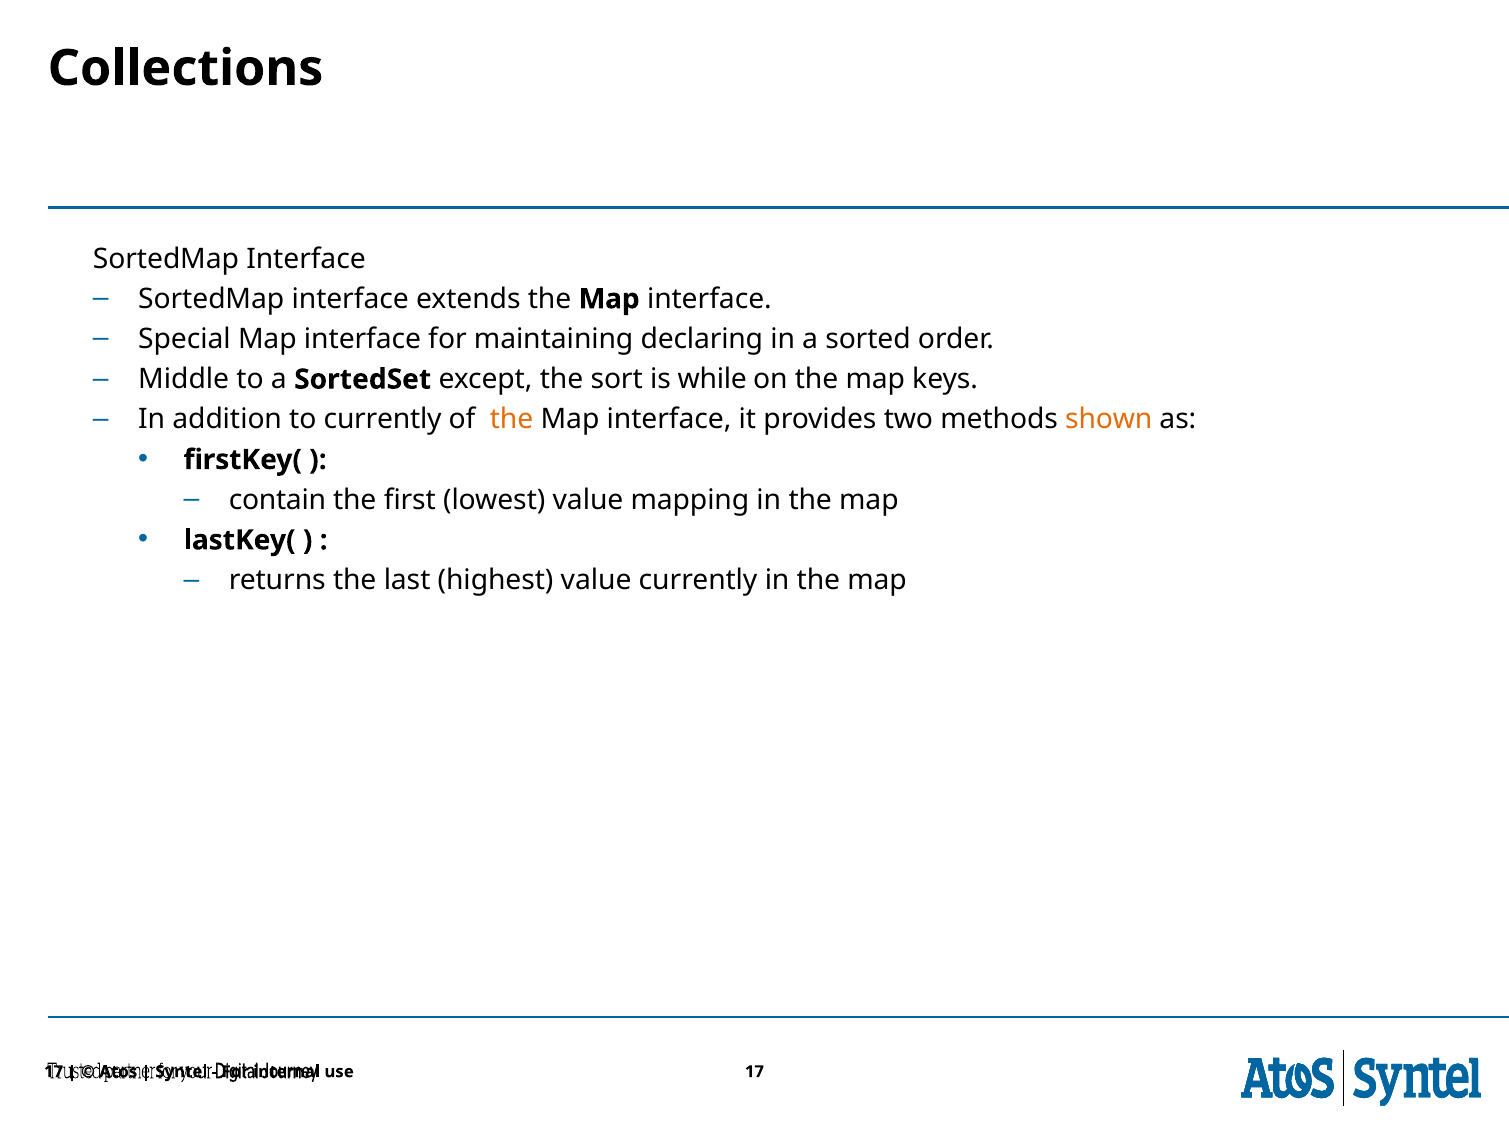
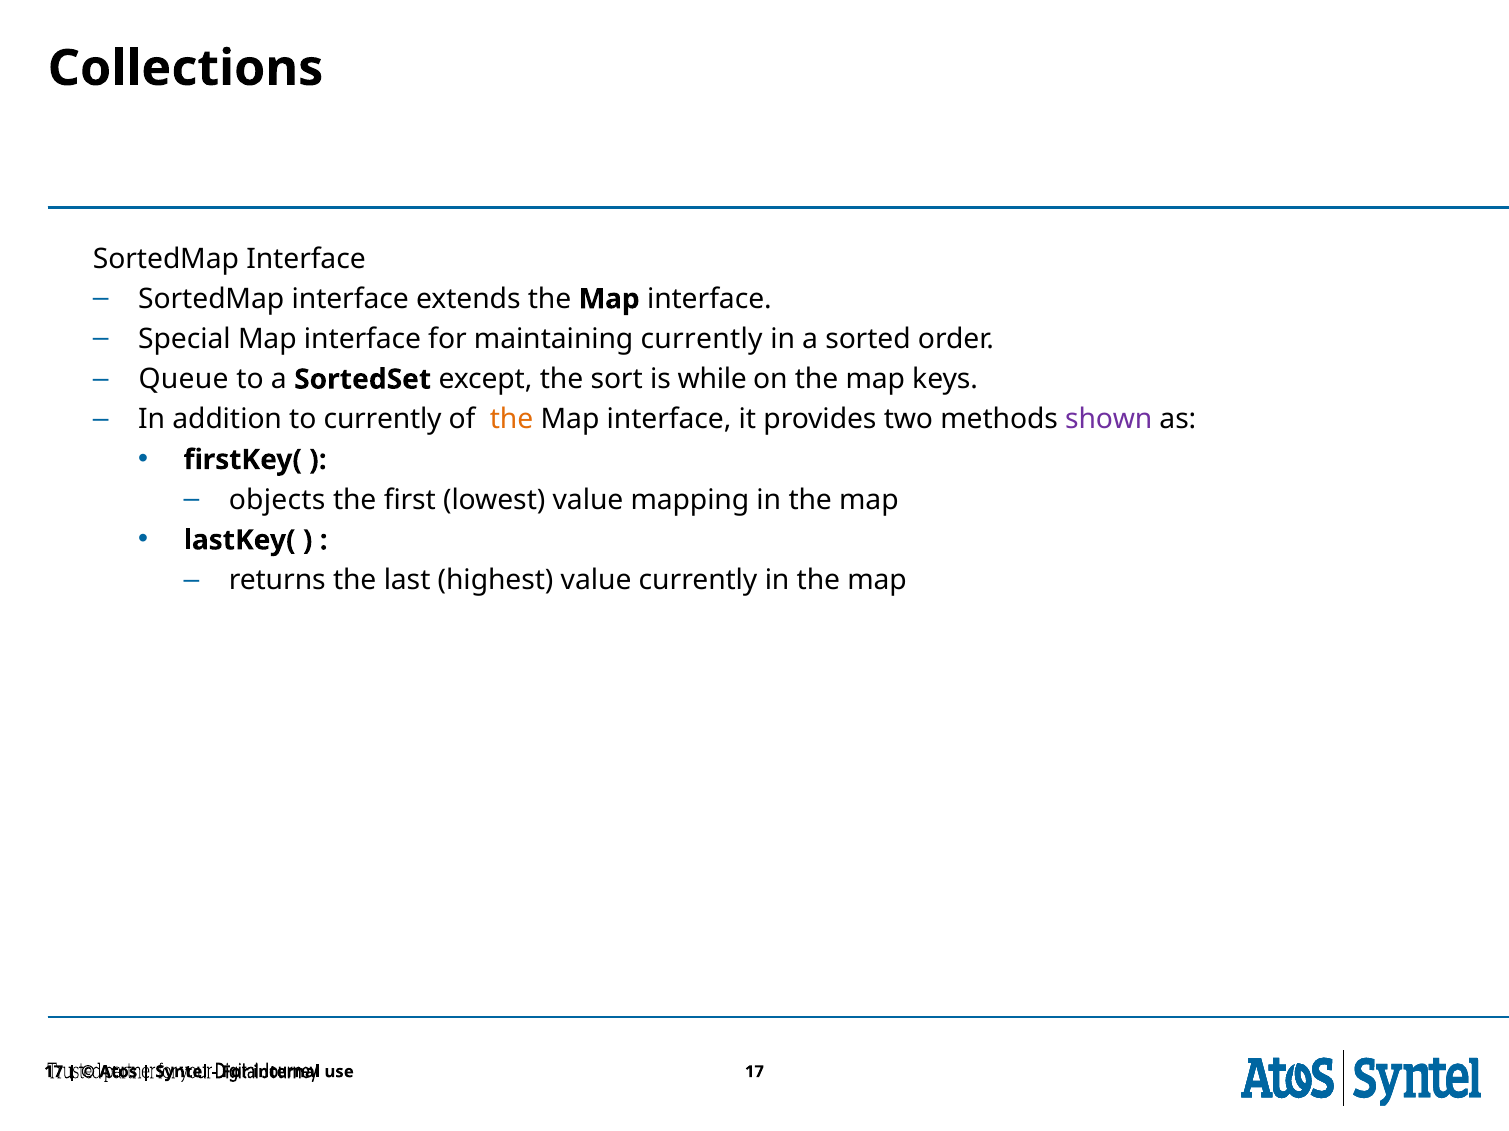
maintaining declaring: declaring -> currently (702, 339)
Middle: Middle -> Queue (184, 380)
shown colour: orange -> purple (1109, 420)
contain: contain -> objects (277, 500)
